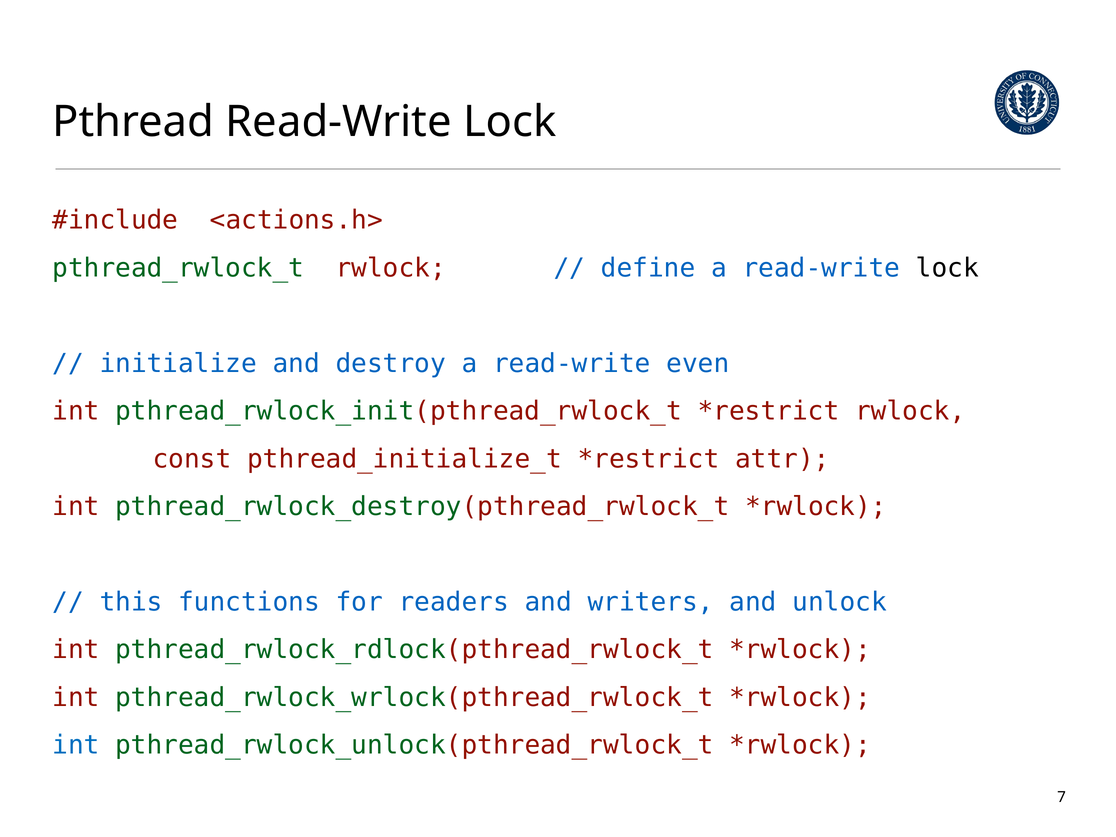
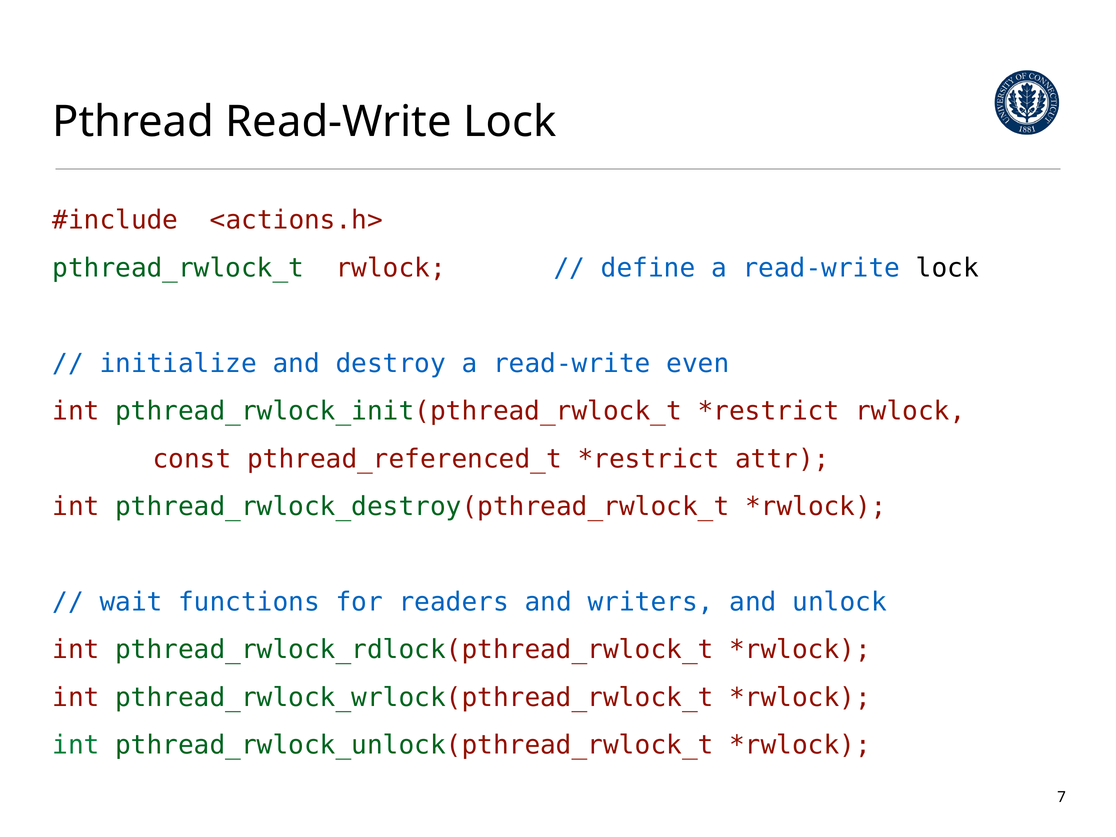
pthread_initialize_t: pthread_initialize_t -> pthread_referenced_t (404, 459)
this: this -> wait (131, 602)
int colour: blue -> green (76, 745)
